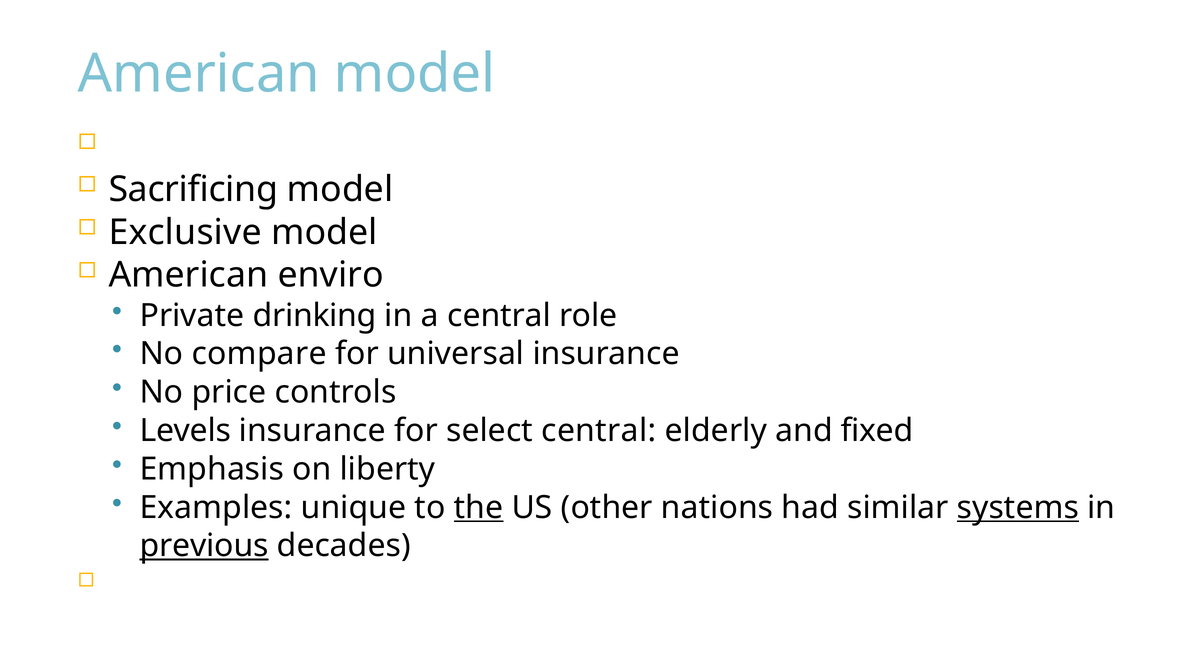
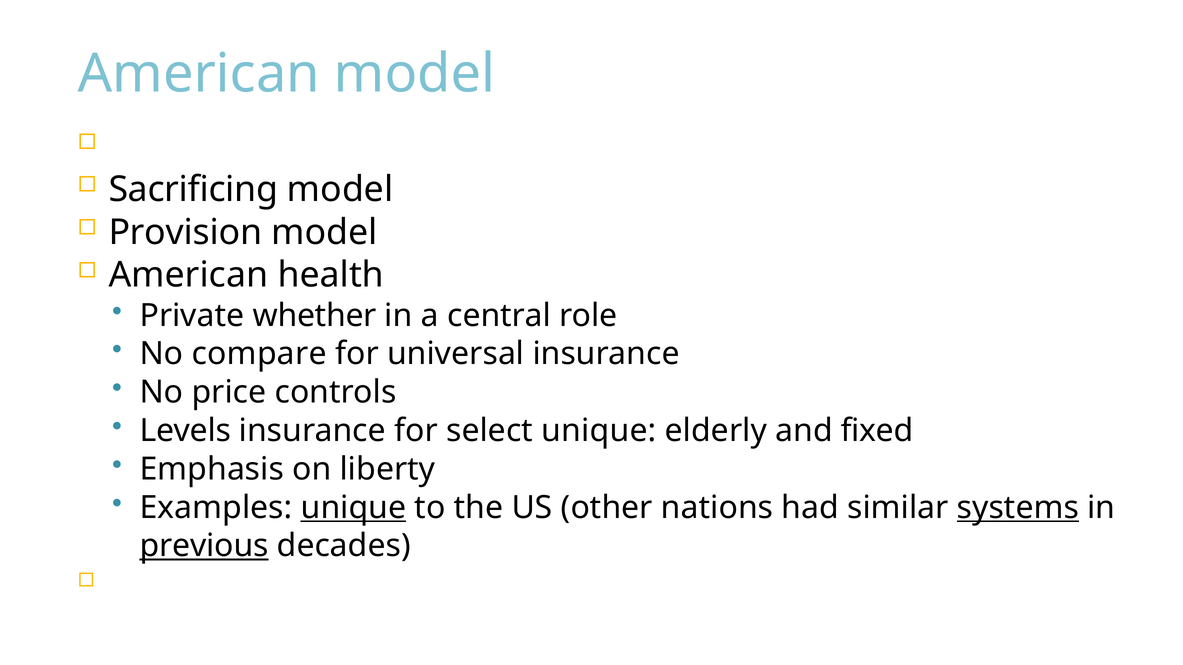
Exclusive: Exclusive -> Provision (185, 232)
enviro: enviro -> health (331, 275)
drinking: drinking -> whether (315, 316)
select central: central -> unique (599, 431)
unique underline: none -> present (353, 508)
the underline: present -> none (479, 508)
